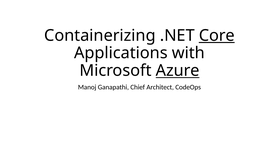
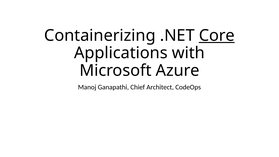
Azure underline: present -> none (178, 71)
